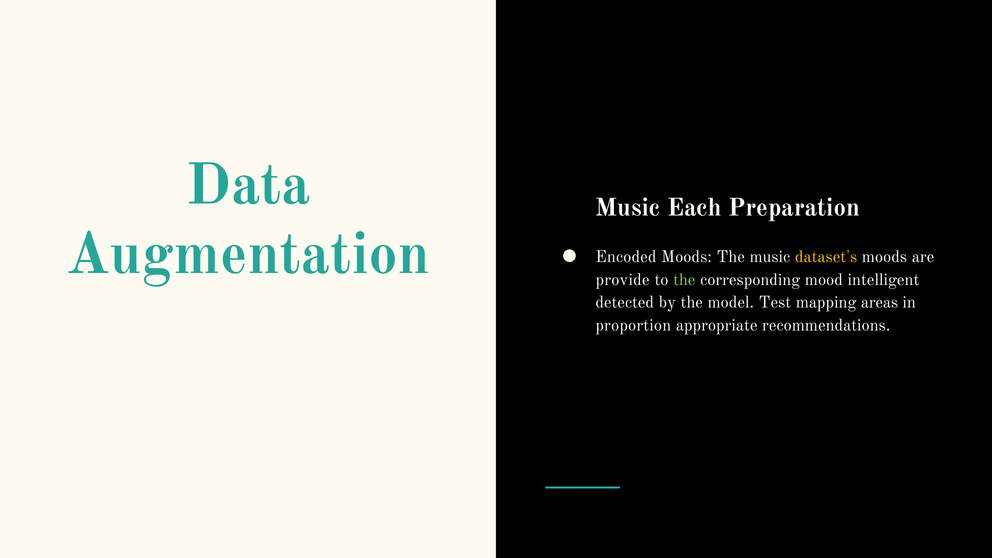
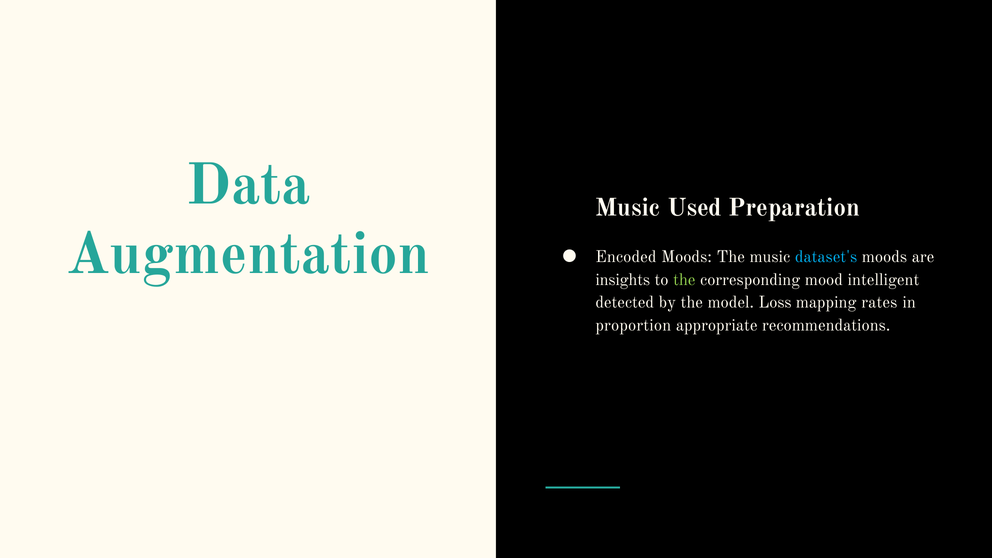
Each: Each -> Used (695, 208)
dataset's colour: yellow -> light blue (826, 257)
provide: provide -> insights (623, 280)
Test: Test -> Loss (775, 303)
areas: areas -> rates (879, 303)
